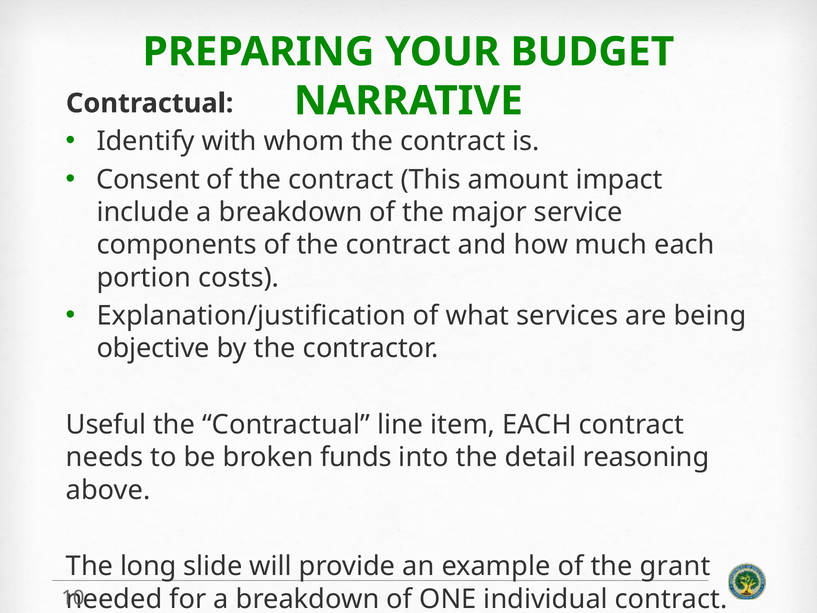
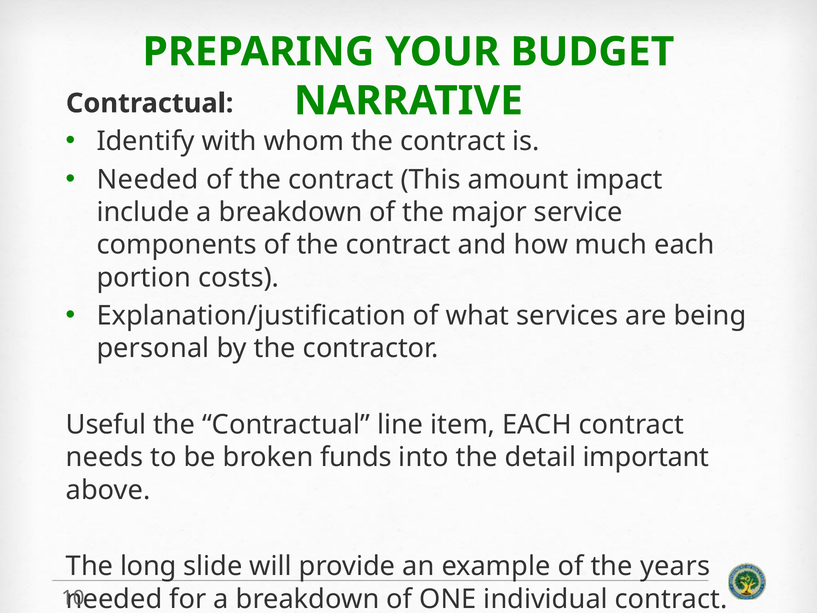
Consent: Consent -> Needed (148, 179)
objective: objective -> personal (153, 348)
reasoning: reasoning -> important (646, 457)
grant: grant -> years (675, 566)
